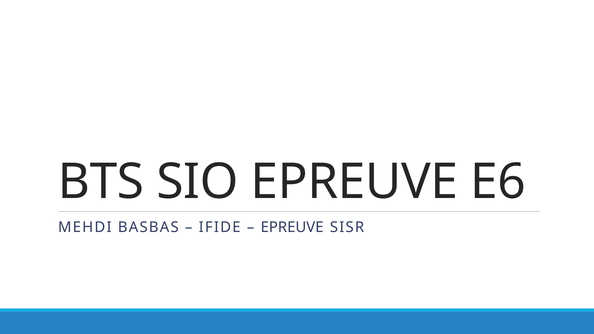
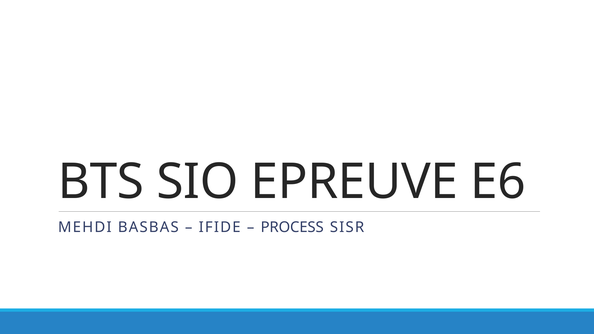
EPREUVE: EPREUVE -> PROCESS (292, 227)
